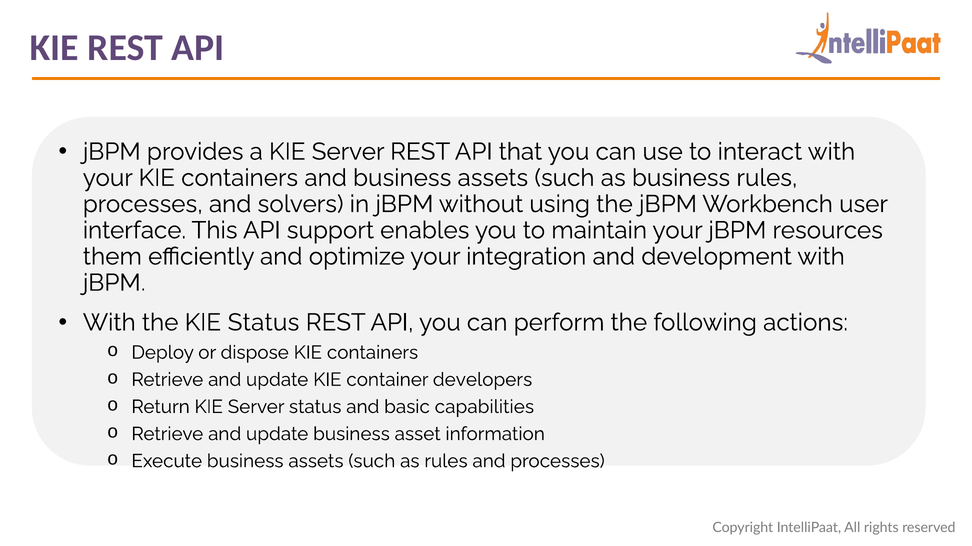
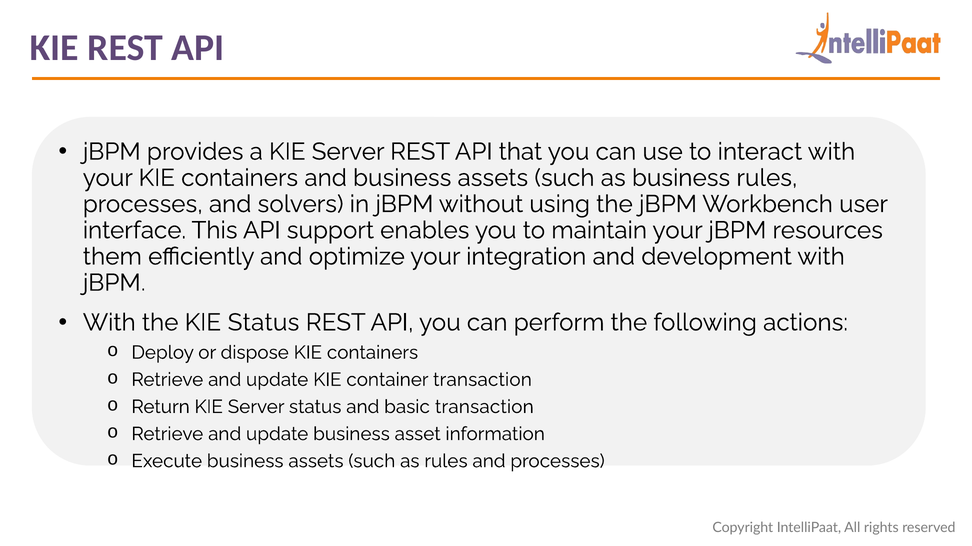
container developers: developers -> transaction (482, 380)
basic capabilities: capabilities -> transaction (484, 407)
